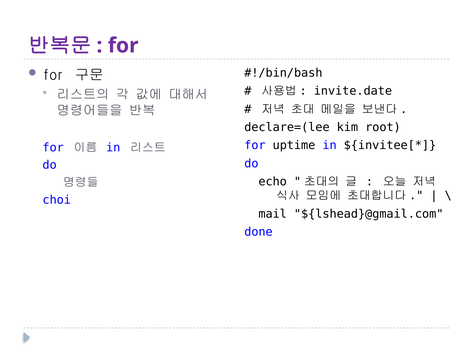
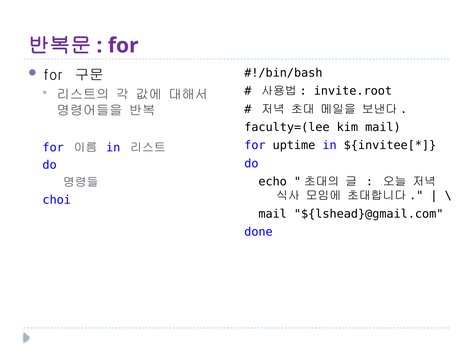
invite.date: invite.date -> invite.root (353, 91)
declare=(lee: declare=(lee -> faculty=(lee (287, 128)
kim root: root -> mail (383, 128)
